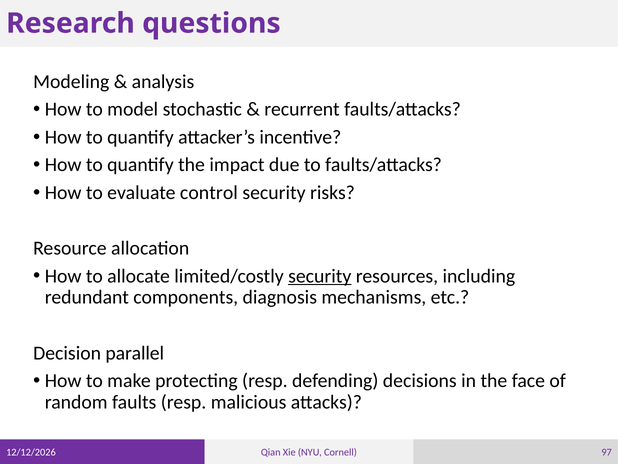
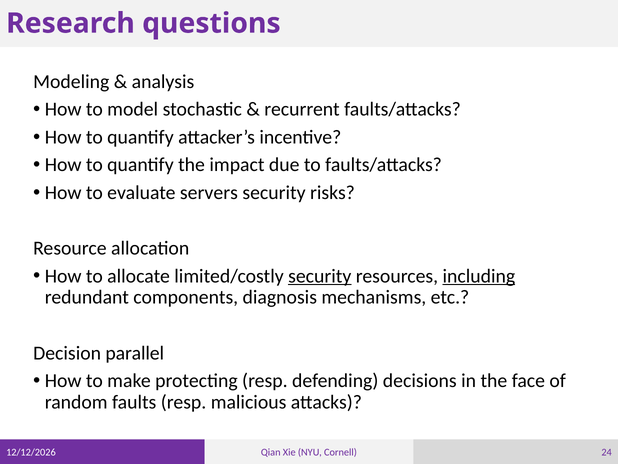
control: control -> servers (209, 193)
including underline: none -> present (479, 276)
97: 97 -> 24 (607, 452)
